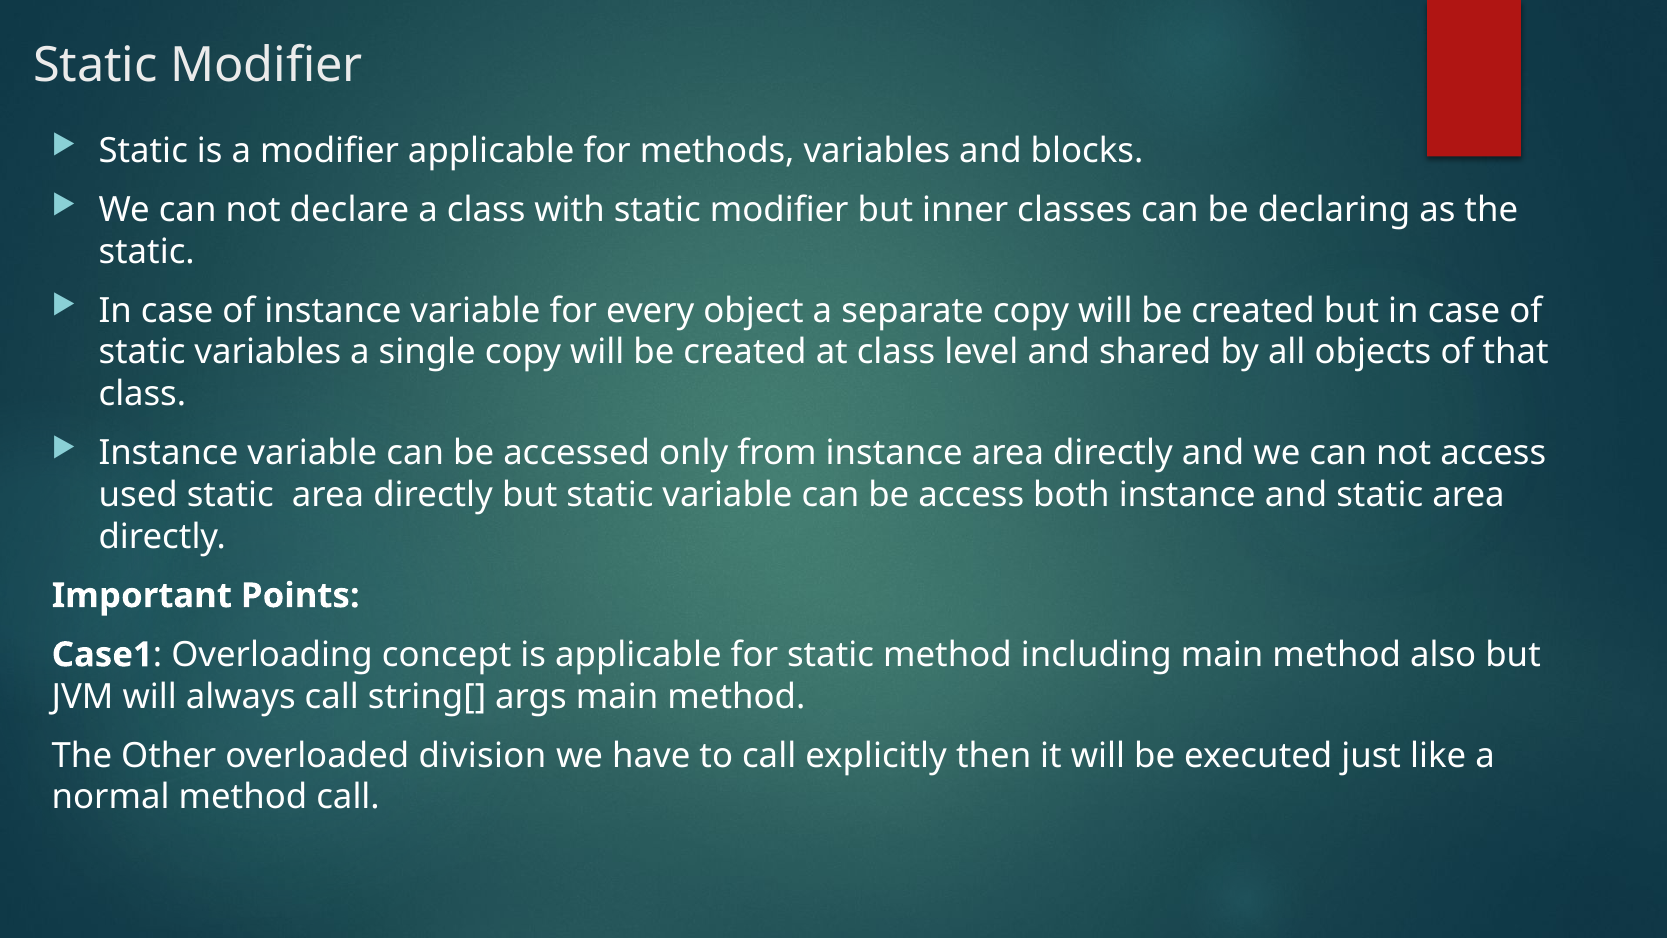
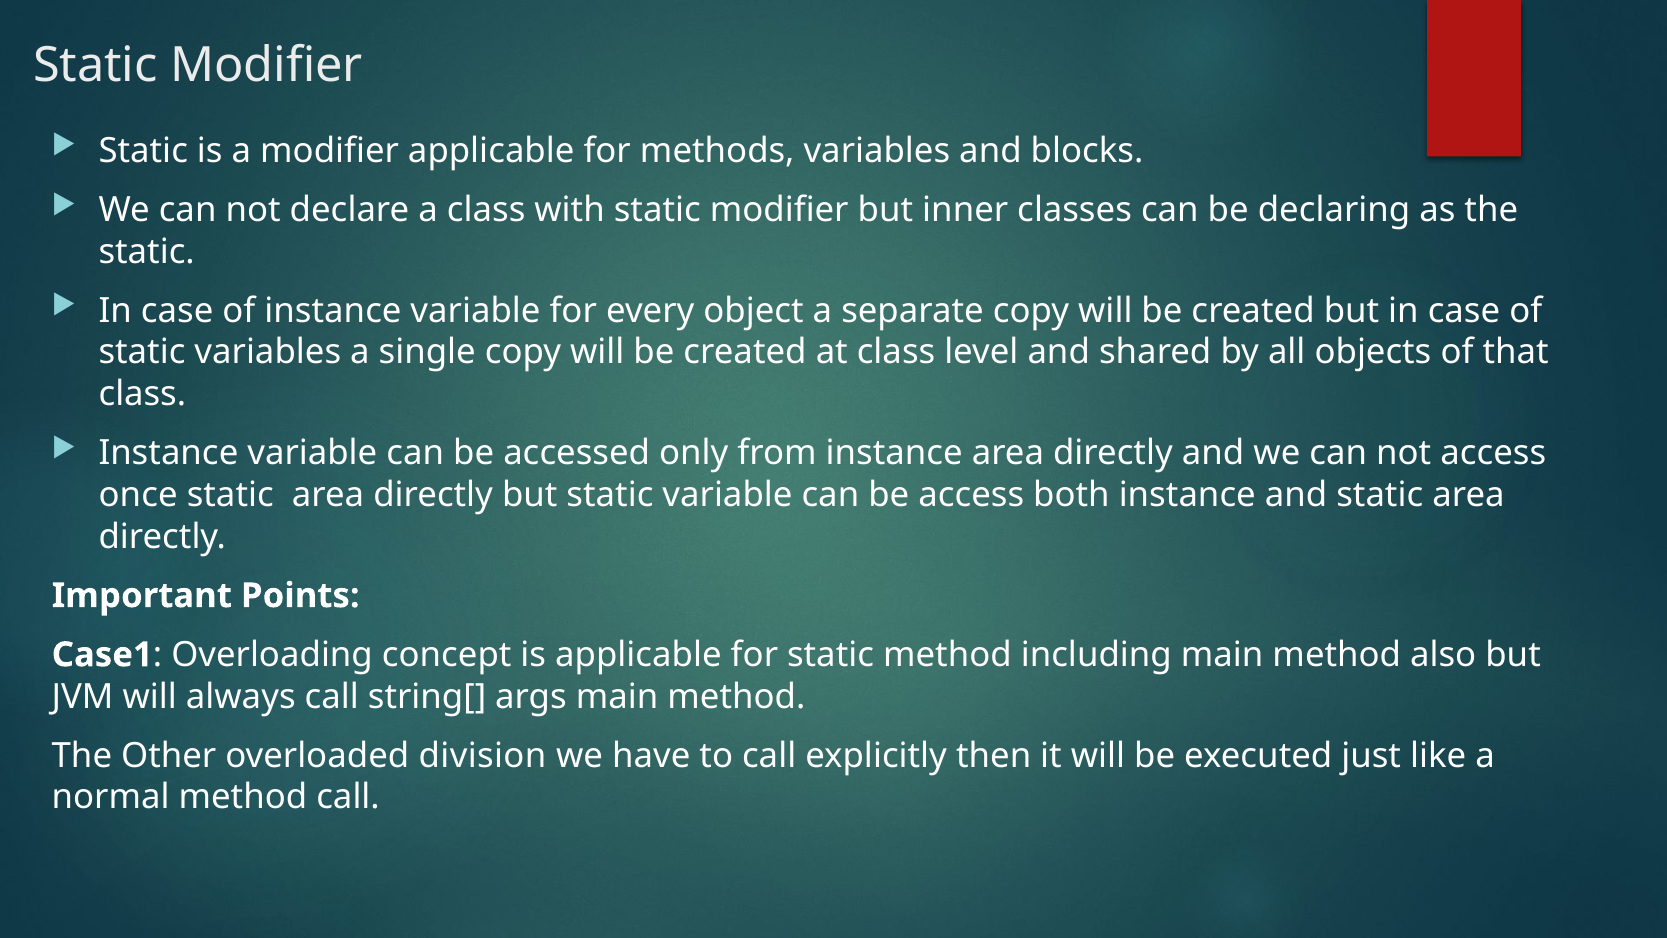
used: used -> once (138, 495)
